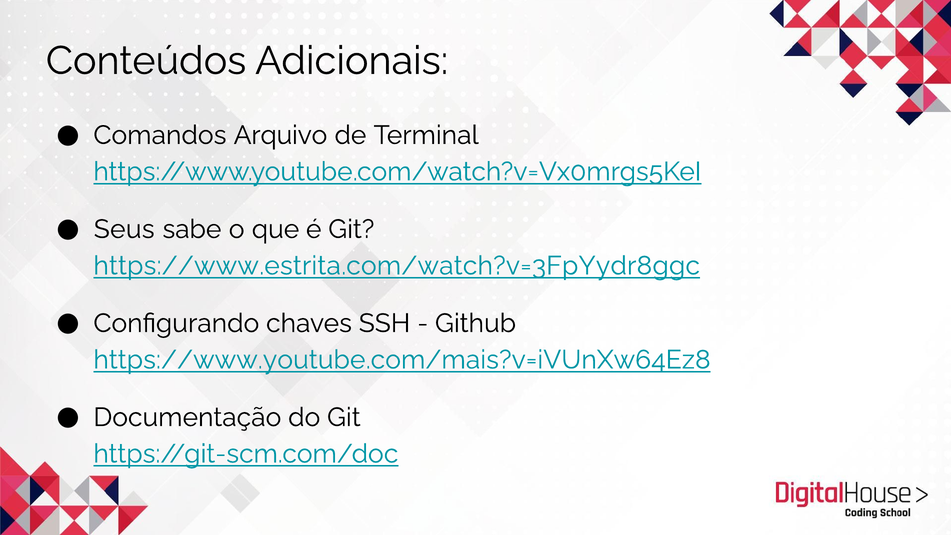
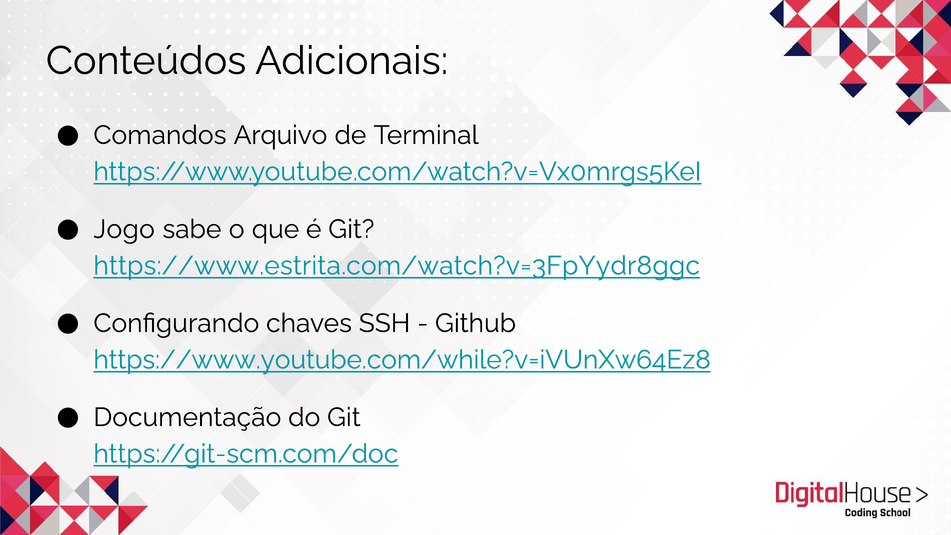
Seus: Seus -> Jogo (124, 229)
https://www.youtube.com/mais?v=iVUnXw64Ez8: https://www.youtube.com/mais?v=iVUnXw64Ez8 -> https://www.youtube.com/while?v=iVUnXw64Ez8 (402, 360)
